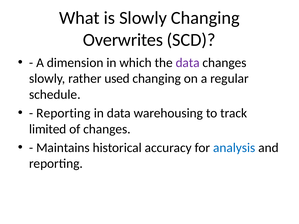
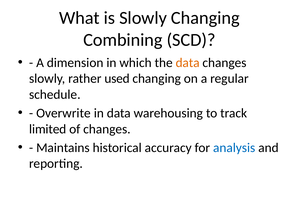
Overwrites: Overwrites -> Combining (123, 40)
data colour: purple -> orange (188, 63)
Reporting: Reporting -> Overwrite (63, 113)
